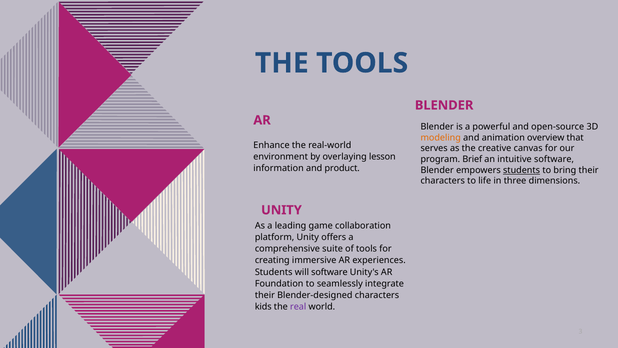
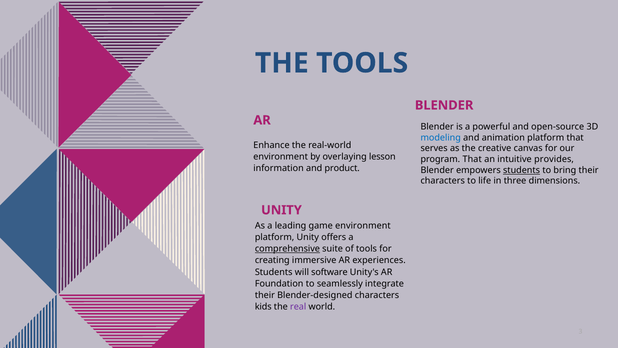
modeling colour: orange -> blue (441, 138)
animation overview: overview -> platform (546, 138)
program Brief: Brief -> That (472, 159)
intuitive software: software -> provides (554, 159)
game collaboration: collaboration -> environment (363, 225)
comprehensive underline: none -> present (287, 249)
